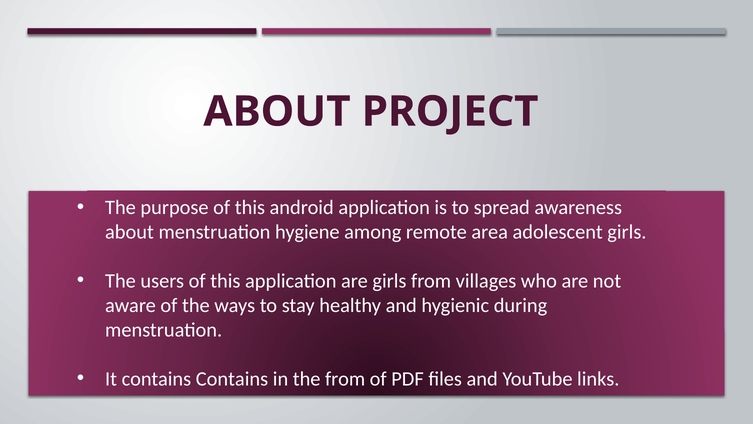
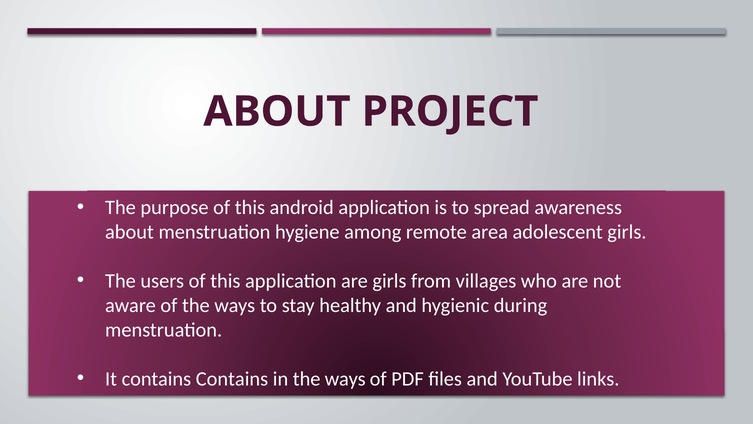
in the from: from -> ways (345, 378)
